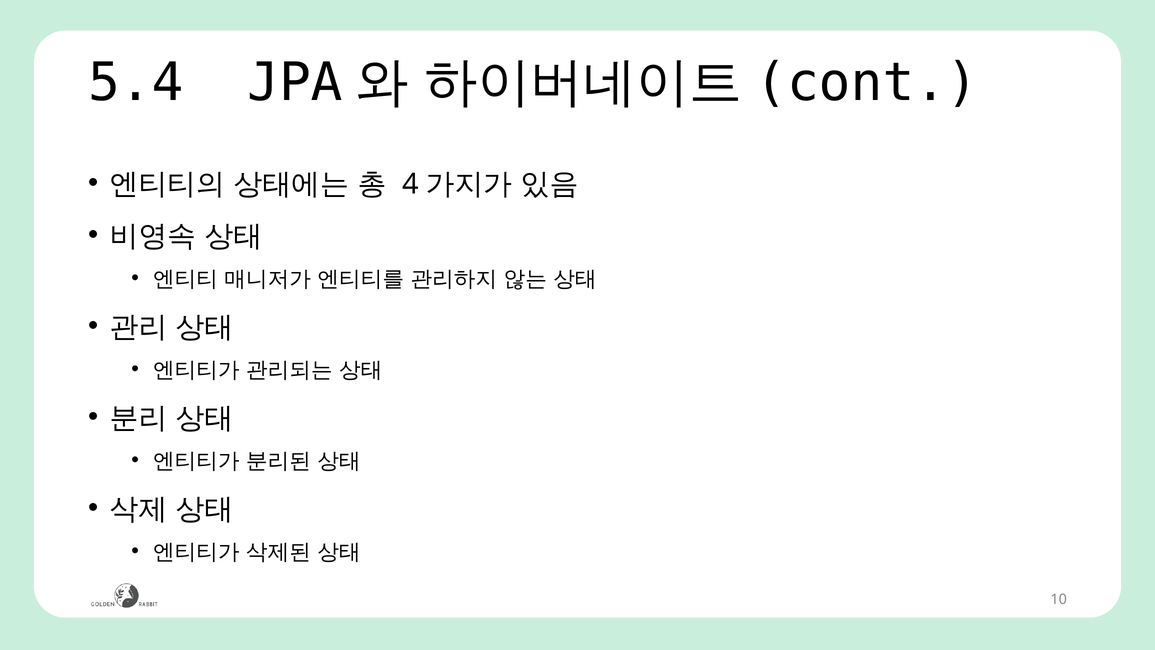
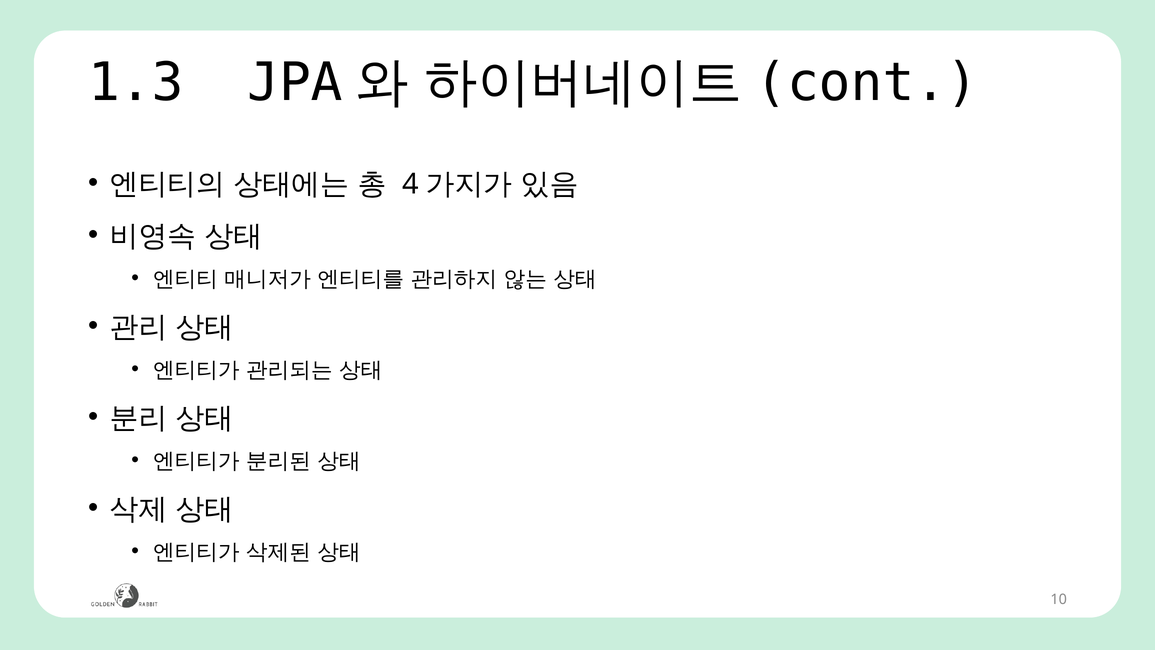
5.4: 5.4 -> 1.3 (136, 83)
